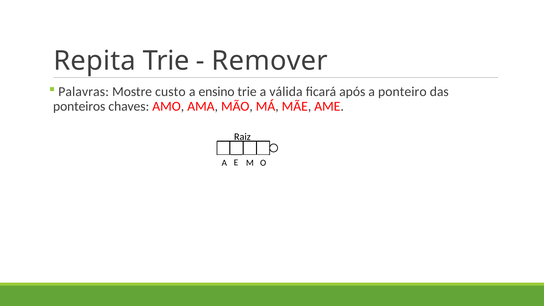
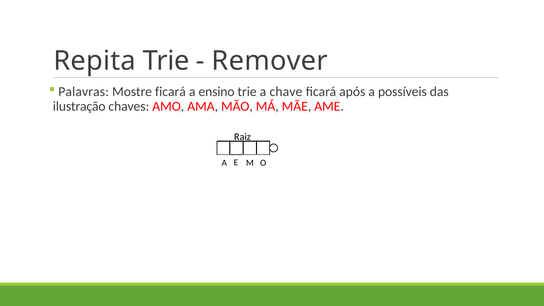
Mostre custo: custo -> ficará (170, 92)
válida: válida -> chave (286, 92)
ponteiro: ponteiro -> possíveis (402, 92)
ponteiros: ponteiros -> ilustração (79, 106)
